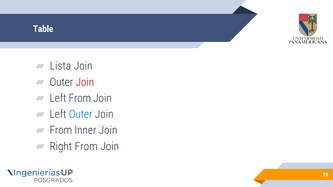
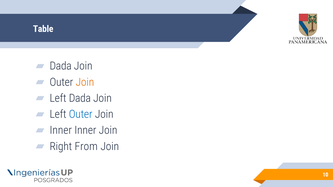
Lista: Lista -> Dada (61, 66)
Join colour: red -> orange (85, 82)
Left From: From -> Dada (80, 98)
From: From -> Inner (61, 131)
